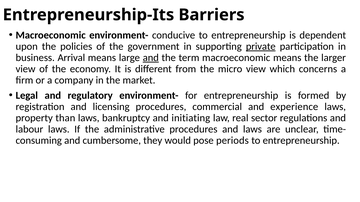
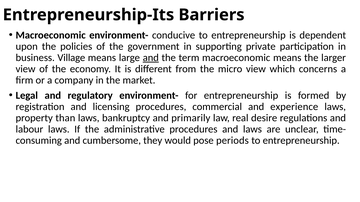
private underline: present -> none (261, 47)
Arrival: Arrival -> Village (71, 58)
initiating: initiating -> primarily (191, 118)
sector: sector -> desire (264, 118)
